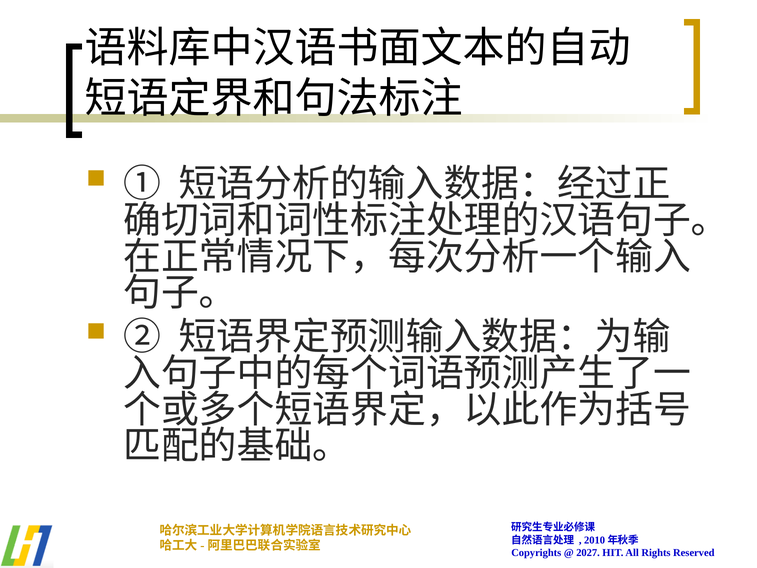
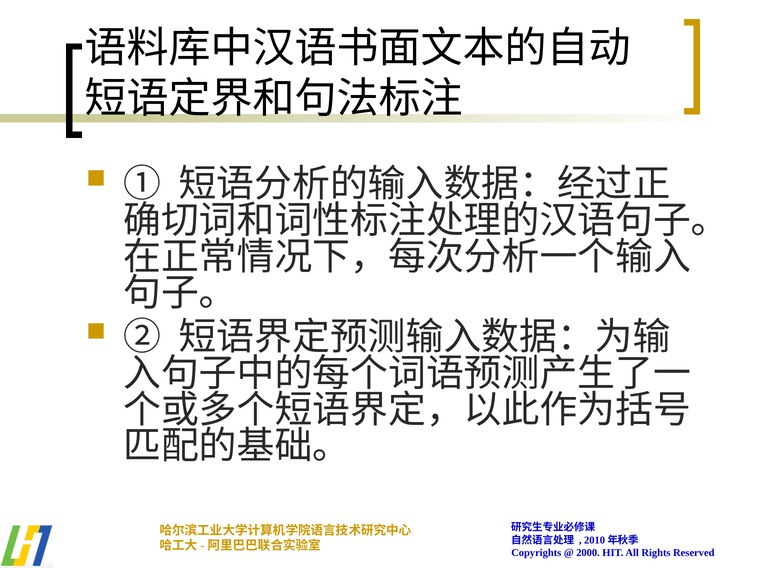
2027: 2027 -> 2000 (588, 552)
